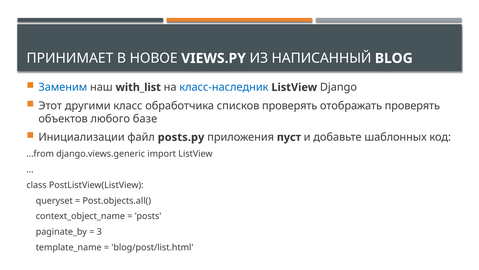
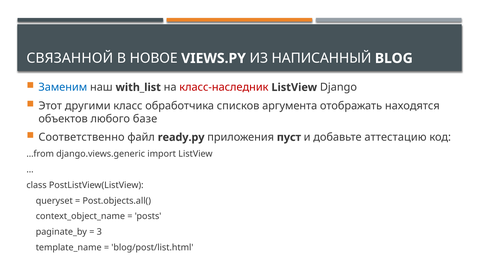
ПРИНИМАЕТ: ПРИНИМАЕТ -> СВЯЗАННОЙ (70, 58)
класс-наследник colour: blue -> red (224, 87)
списков проверять: проверять -> аргумента (290, 105)
отображать проверять: проверять -> находятся (412, 105)
Инициализации: Инициализации -> Соответственно (82, 137)
posts.py: posts.py -> ready.py (181, 137)
шаблонных: шаблонных -> аттестацию (395, 137)
